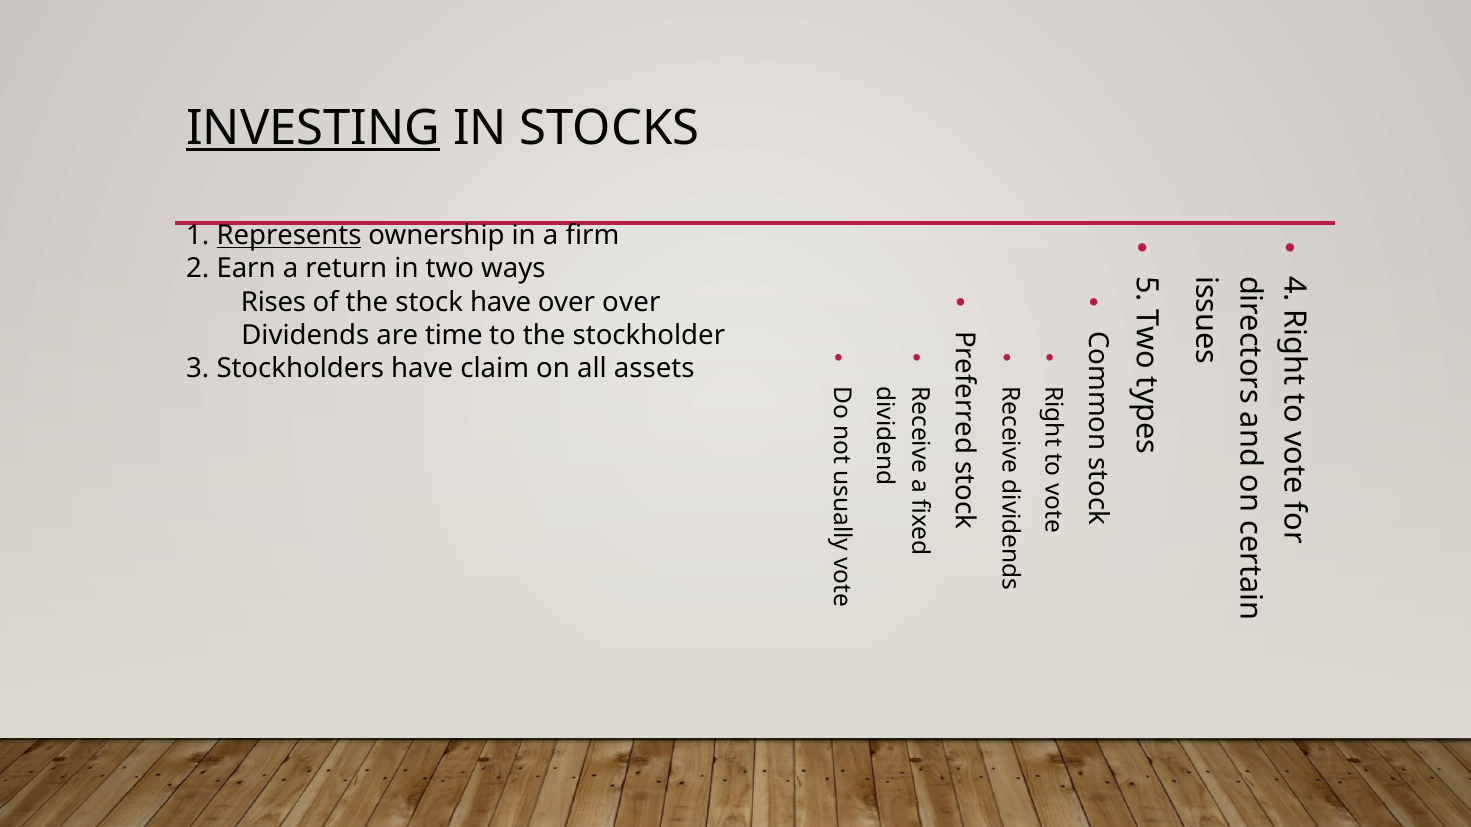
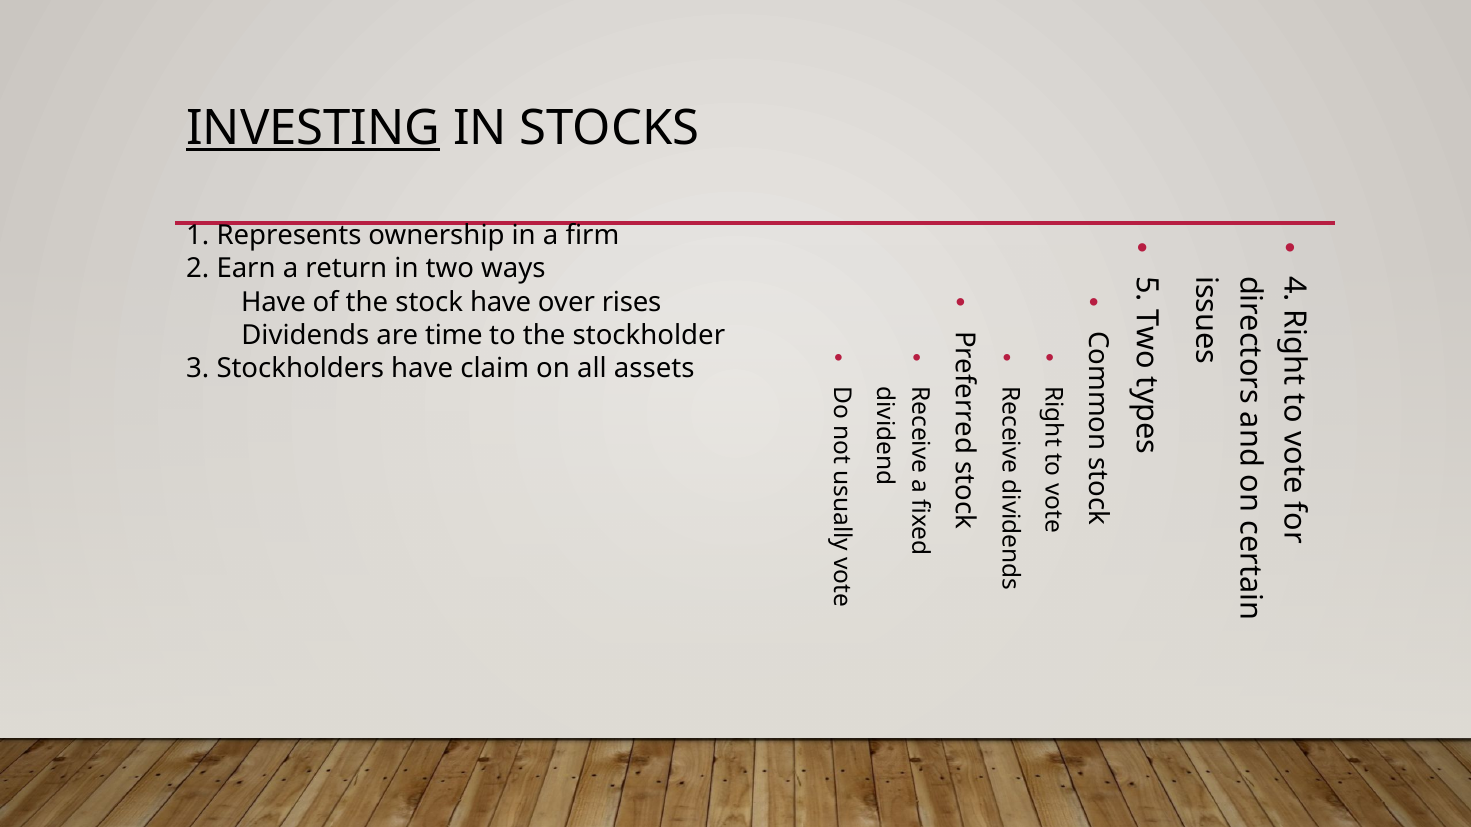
Represents underline: present -> none (289, 236)
Rises: Rises -> Have (273, 302)
over over: over -> rises (632, 302)
